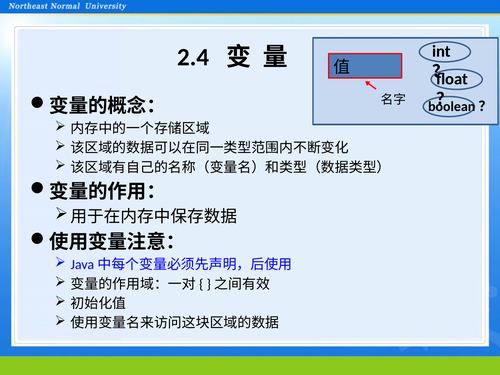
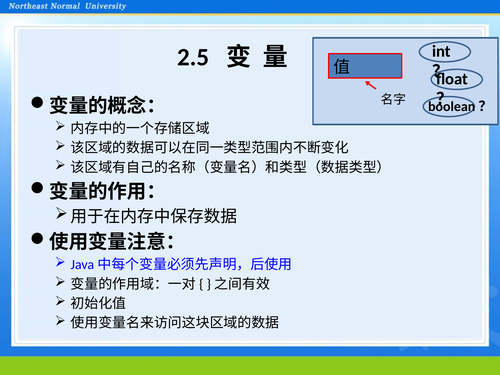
2.4: 2.4 -> 2.5 (193, 57)
